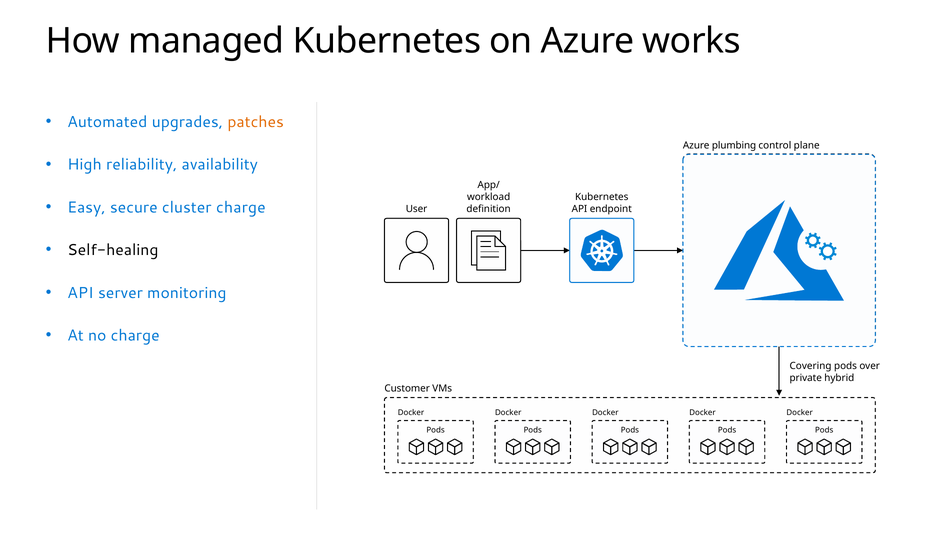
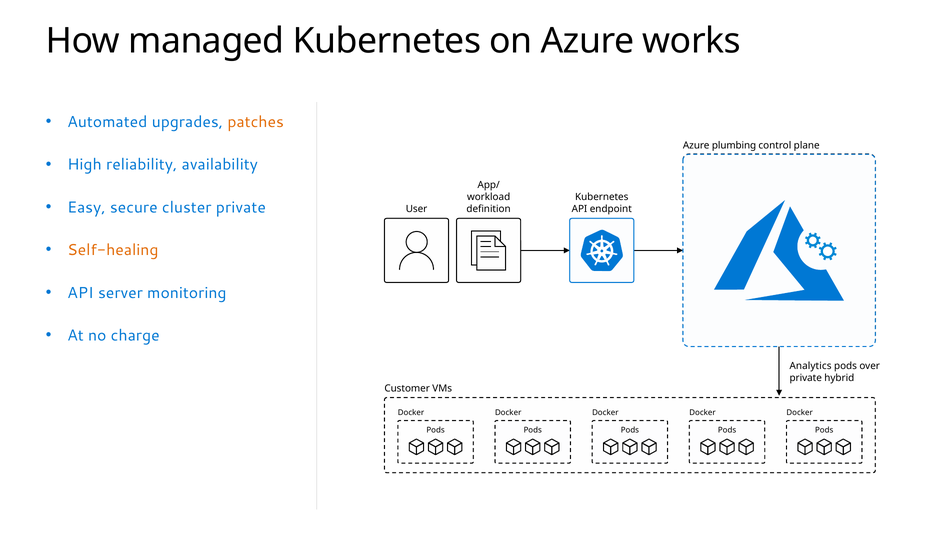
cluster charge: charge -> private (241, 208)
Self-healing colour: black -> orange (113, 250)
Covering: Covering -> Analytics (811, 366)
